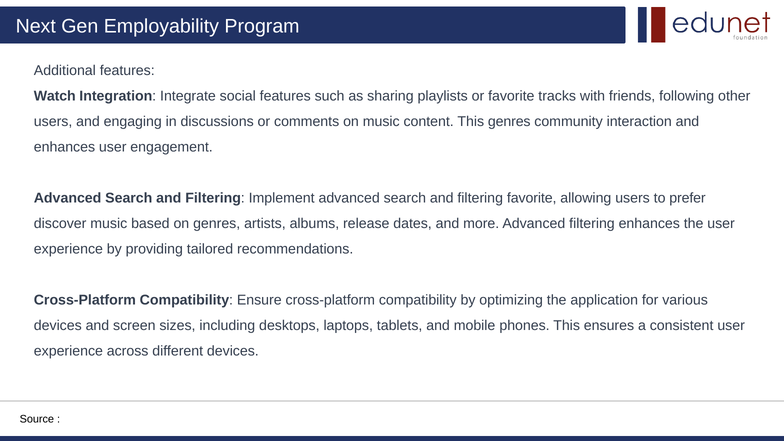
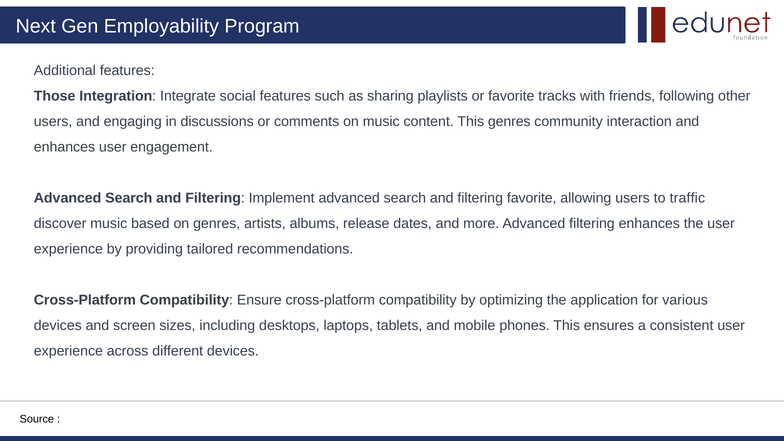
Watch: Watch -> Those (55, 96)
prefer: prefer -> traffic (687, 198)
